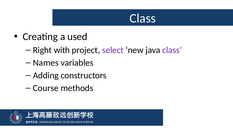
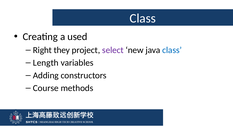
with: with -> they (62, 50)
class colour: purple -> blue (172, 50)
Names: Names -> Length (46, 63)
